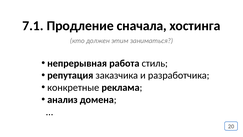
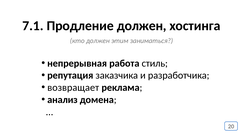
Продление сначала: сначала -> должен (142, 26)
конкретные: конкретные -> возвращает (73, 87)
